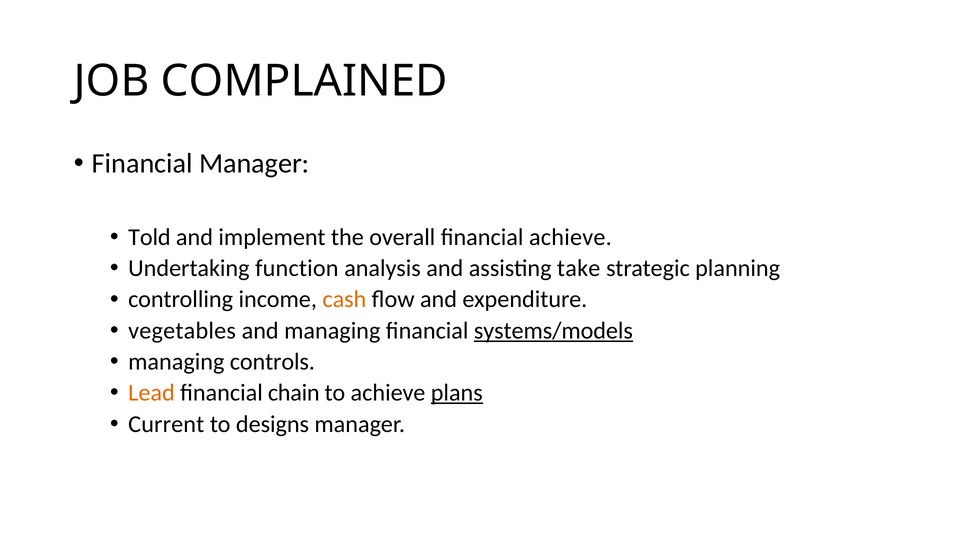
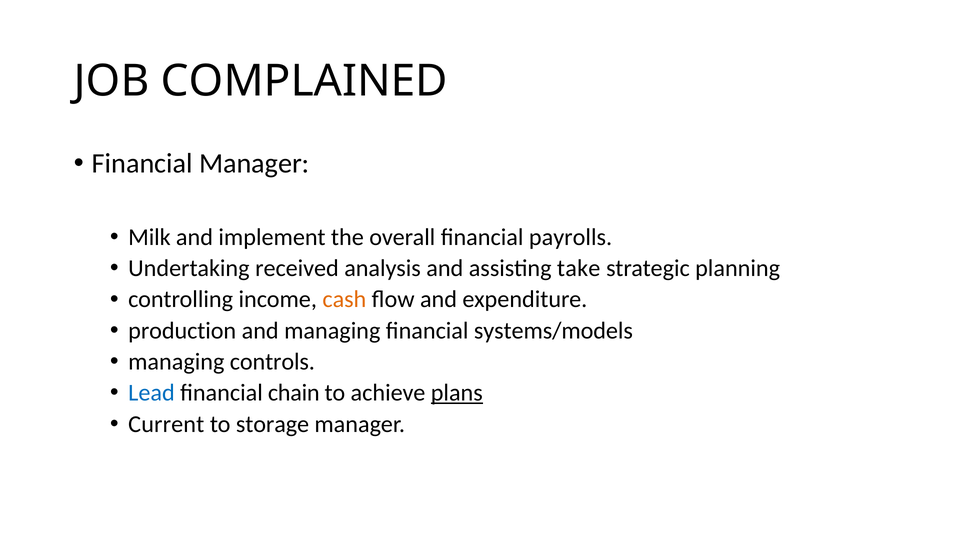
Told: Told -> Milk (149, 237)
financial achieve: achieve -> payrolls (571, 237)
function: function -> received (297, 269)
vegetables: vegetables -> production (182, 331)
systems/models underline: present -> none (553, 331)
Lead colour: orange -> blue (151, 393)
designs: designs -> storage (273, 424)
